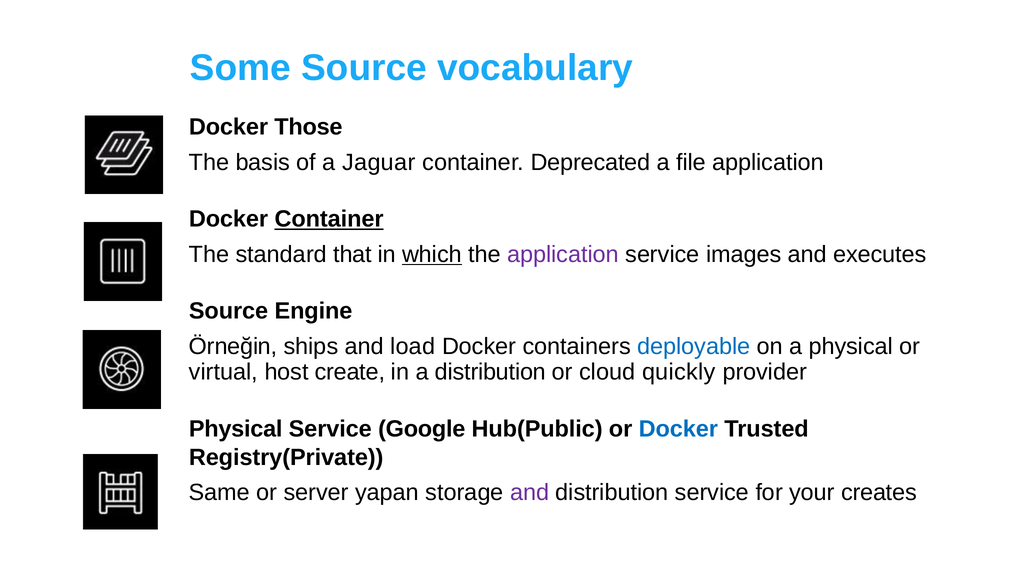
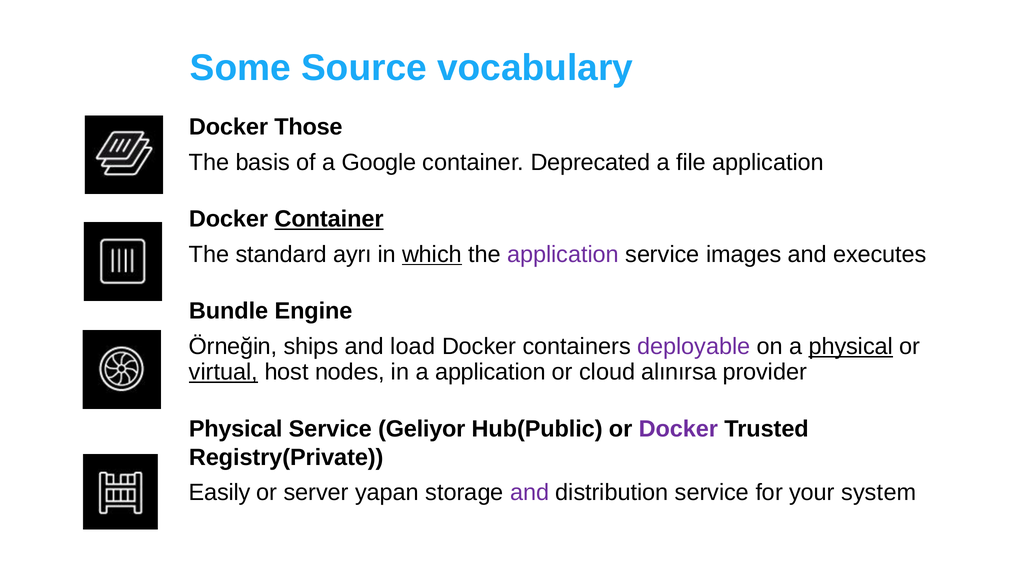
Jaguar: Jaguar -> Google (379, 162)
that: that -> ayrı (352, 254)
Source: Source -> Bundle (229, 311)
deployable colour: blue -> purple (694, 347)
physical underline: none -> present (851, 347)
virtual underline: none -> present (223, 372)
create: create -> nodes (350, 372)
a distribution: distribution -> application (490, 372)
quickly: quickly -> alınırsa (679, 372)
Google: Google -> Geliyor (422, 429)
Docker colour: blue -> purple (678, 429)
Same: Same -> Easily (220, 492)
creates: creates -> system (879, 492)
